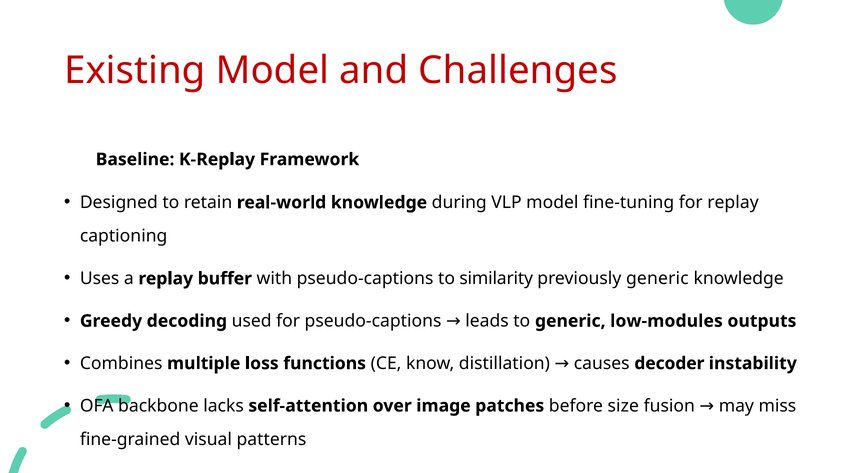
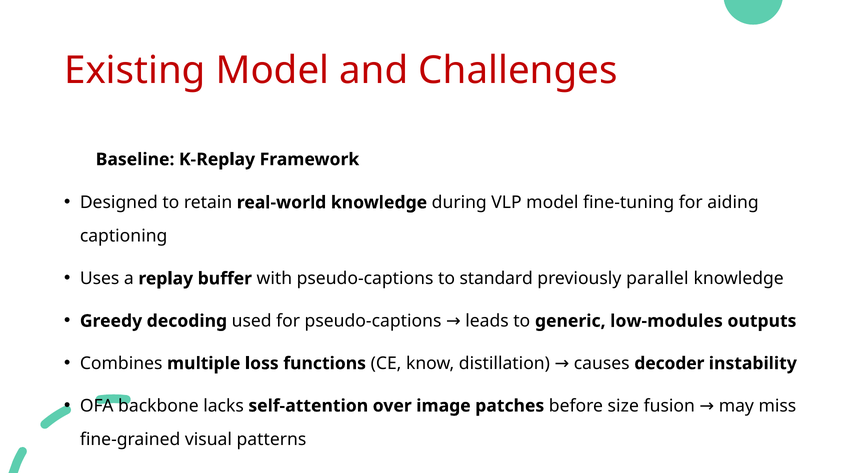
for replay: replay -> aiding (733, 203)
similarity: similarity -> standard (496, 279)
previously generic: generic -> parallel (657, 279)
